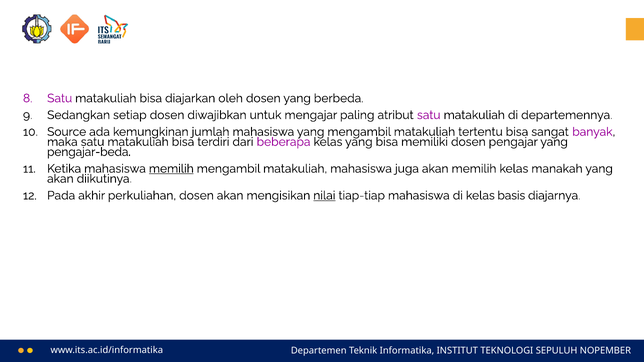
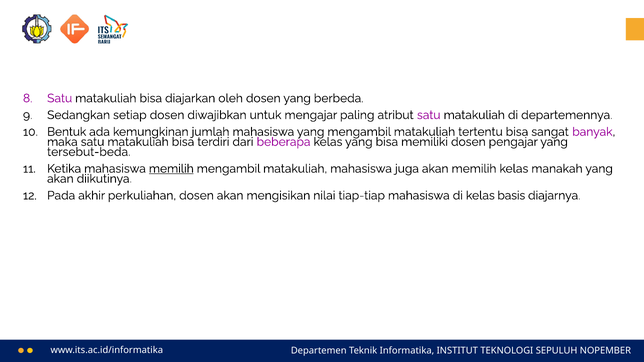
Source: Source -> Bentuk (67, 132)
pengajar-beda: pengajar-beda -> tersebut-beda (89, 152)
nilai underline: present -> none (324, 196)
